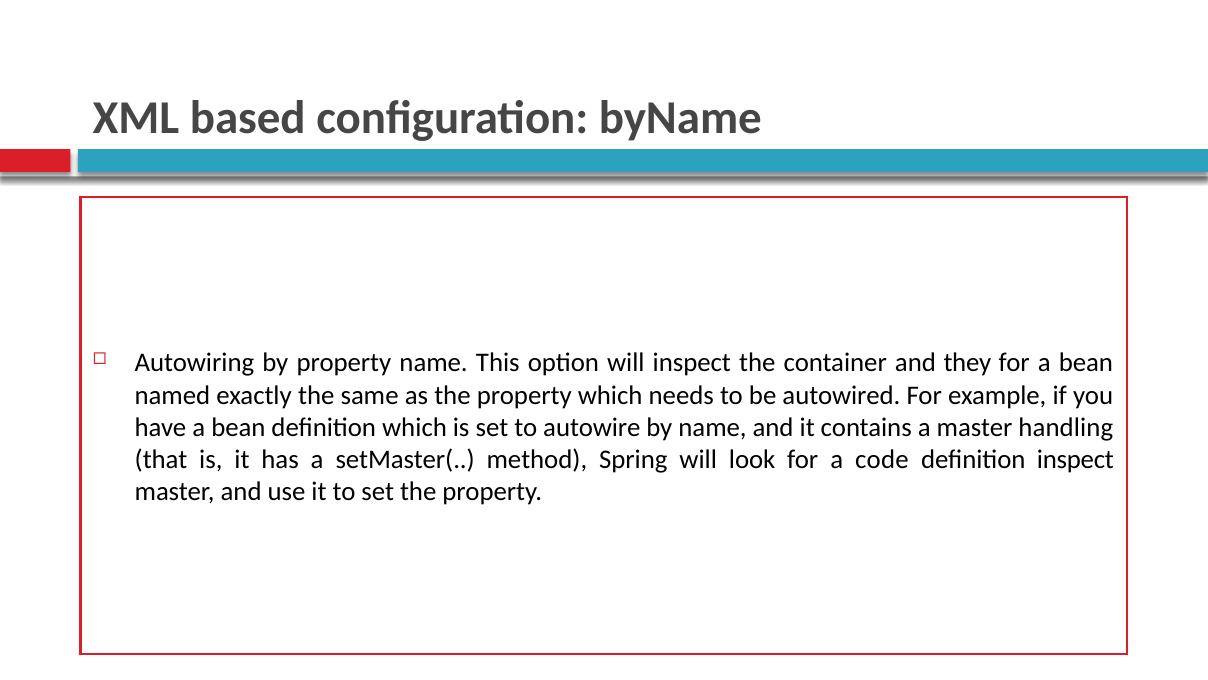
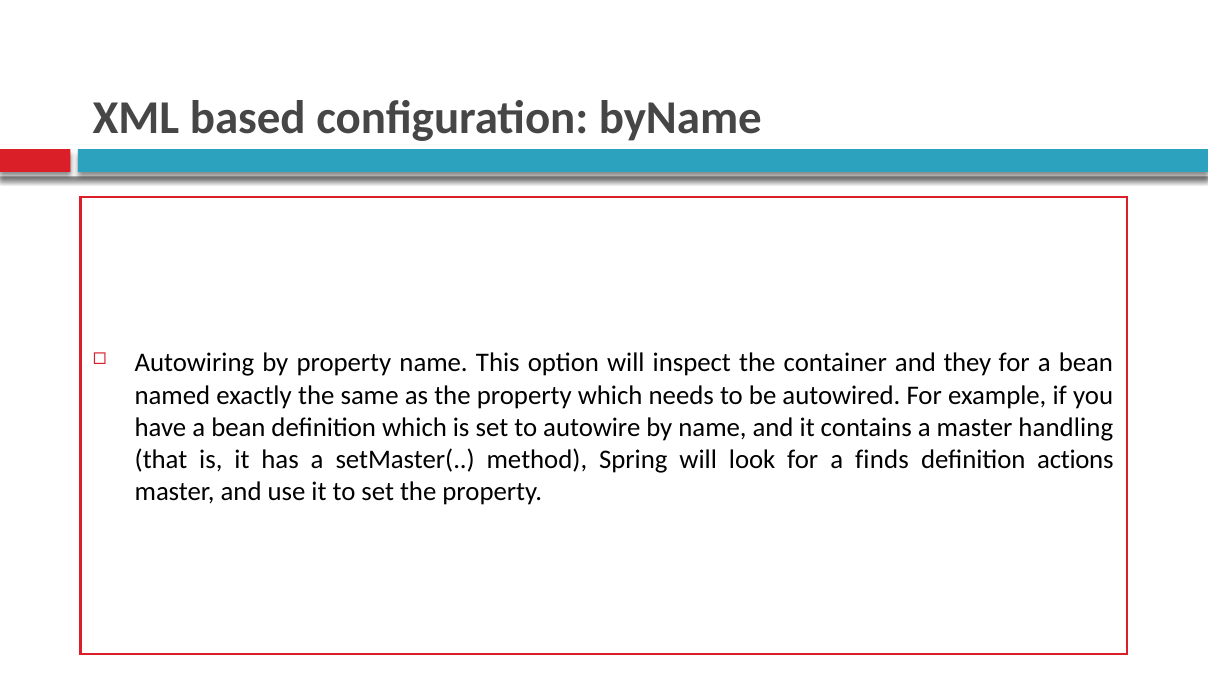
code: code -> finds (882, 459)
definition inspect: inspect -> actions (1075, 459)
